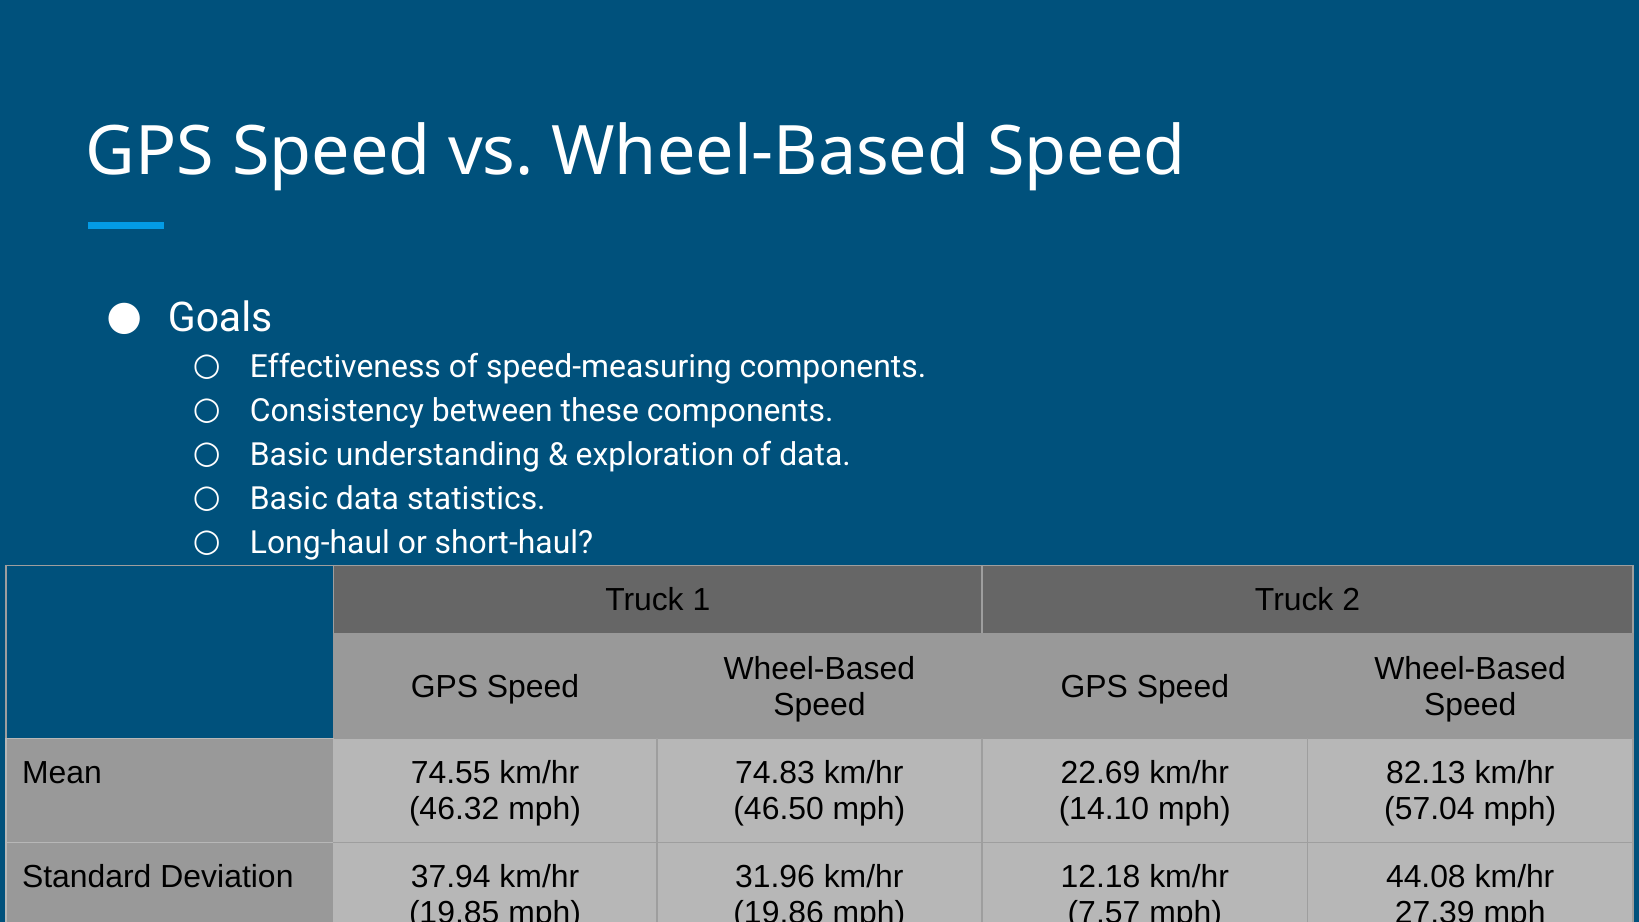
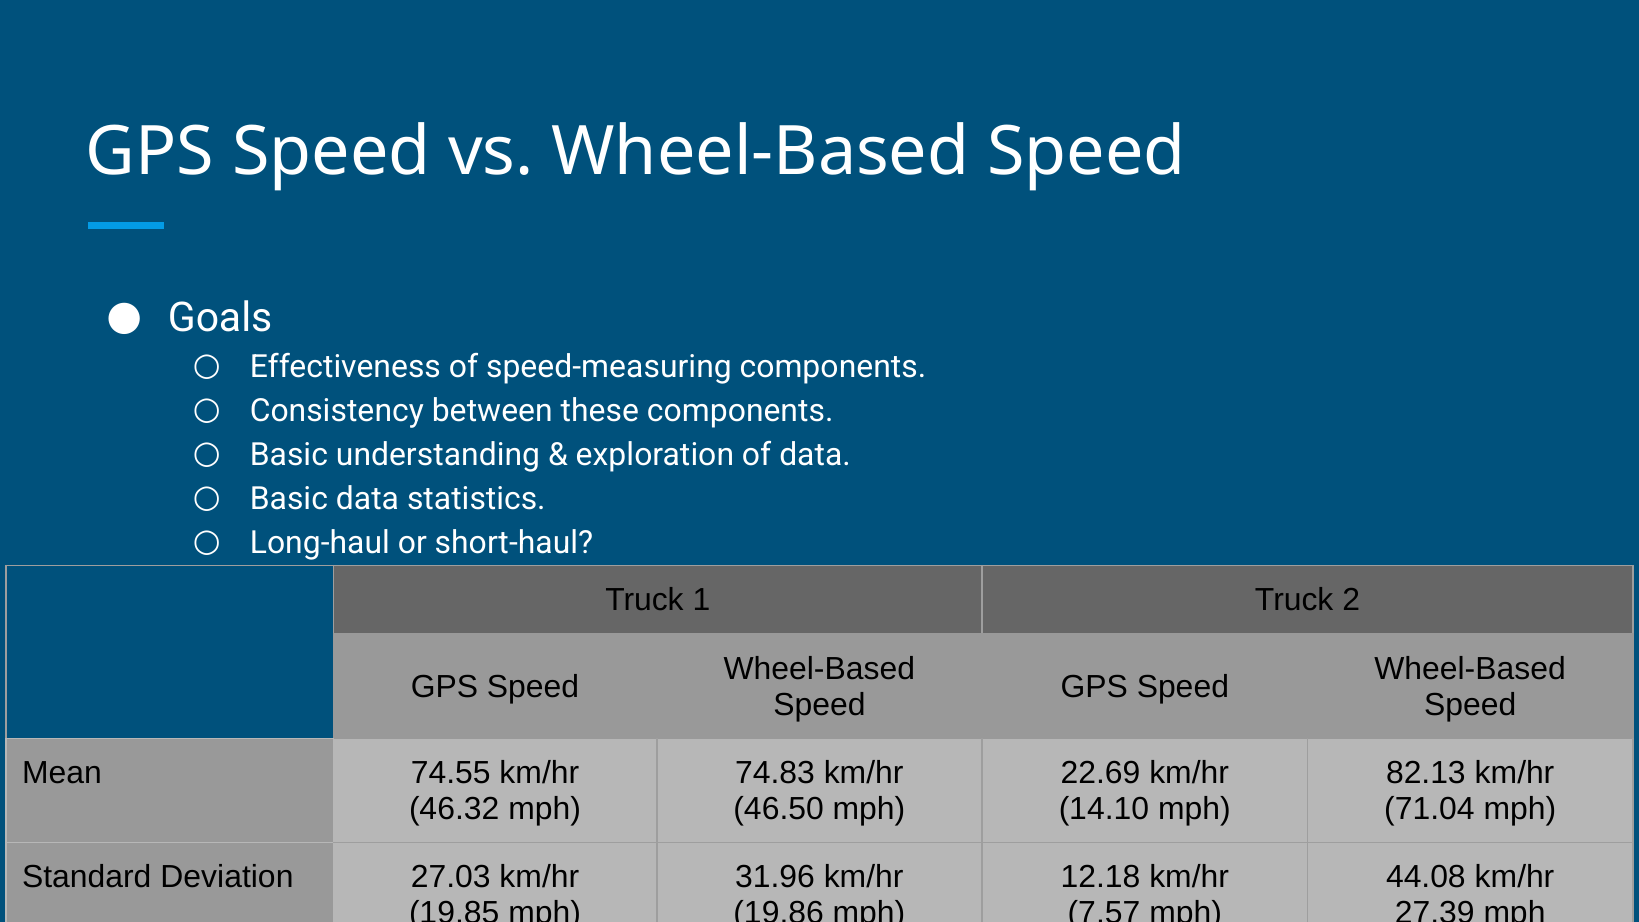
57.04: 57.04 -> 71.04 (1429, 809)
37.94: 37.94 -> 27.03 (451, 877)
